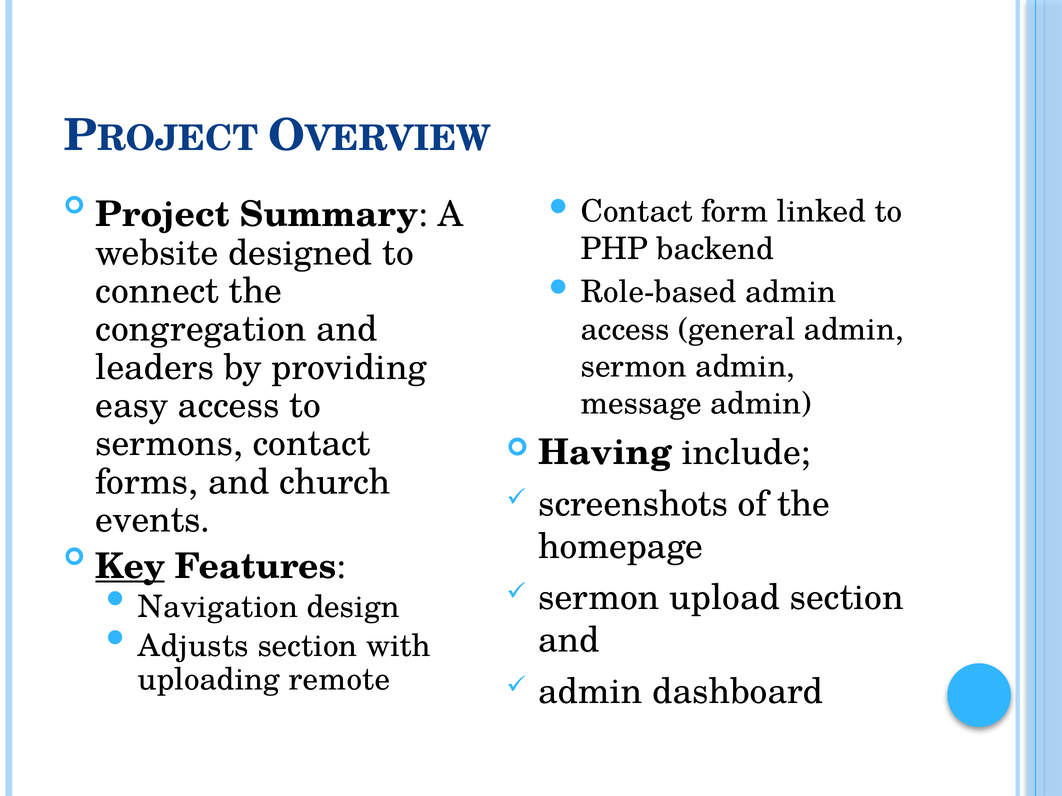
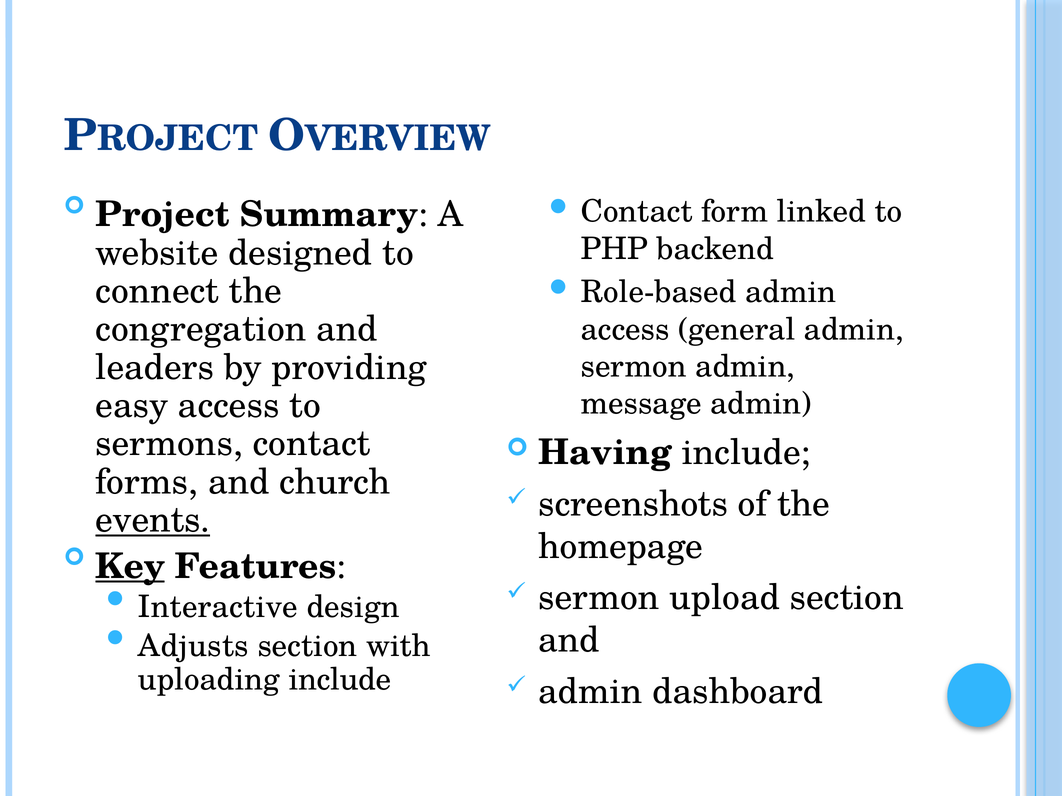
events underline: none -> present (153, 521)
Navigation: Navigation -> Interactive (218, 607)
uploading remote: remote -> include (340, 680)
